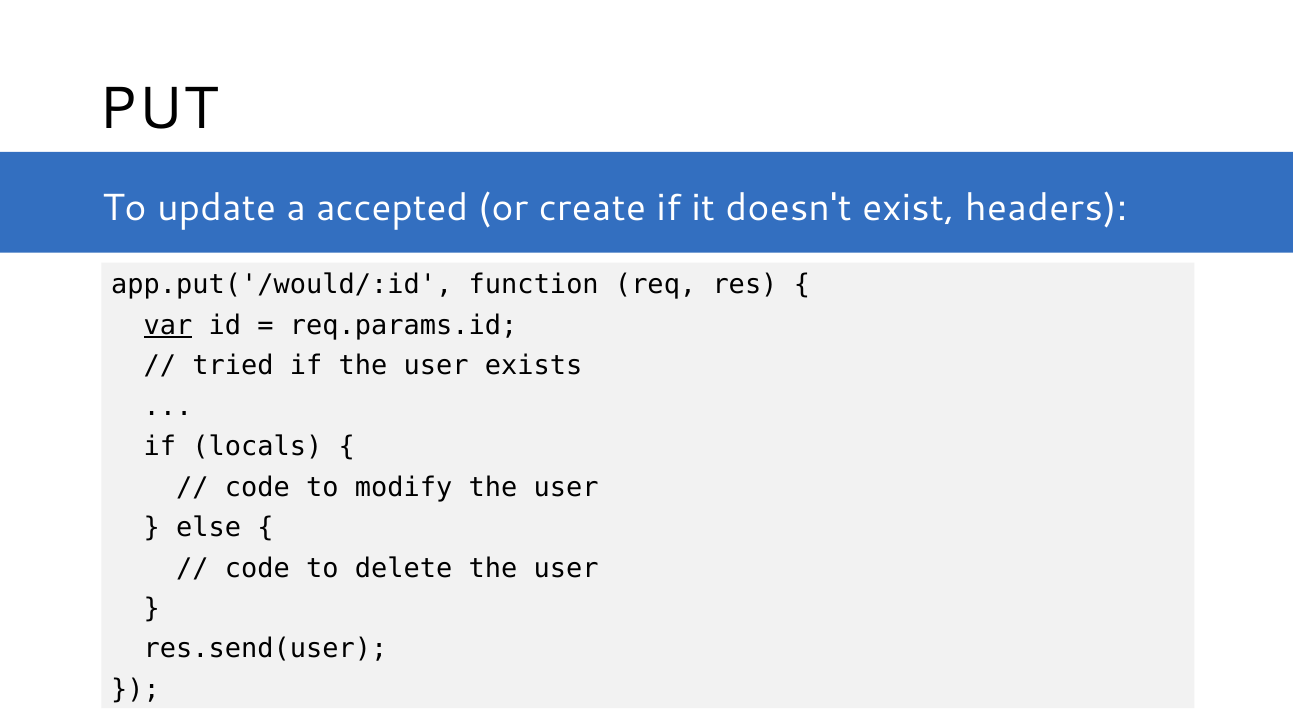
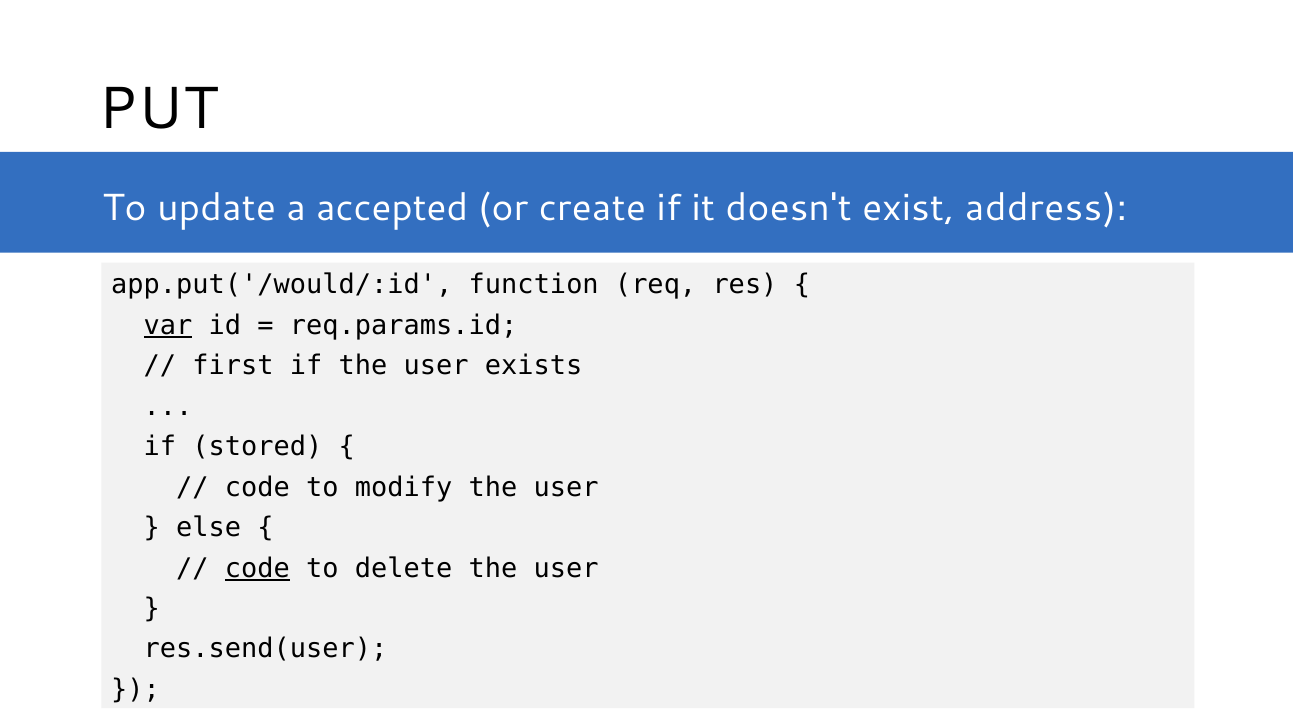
headers: headers -> address (1046, 208)
tried: tried -> first (233, 365)
locals: locals -> stored (257, 446)
code underline: none -> present (257, 568)
